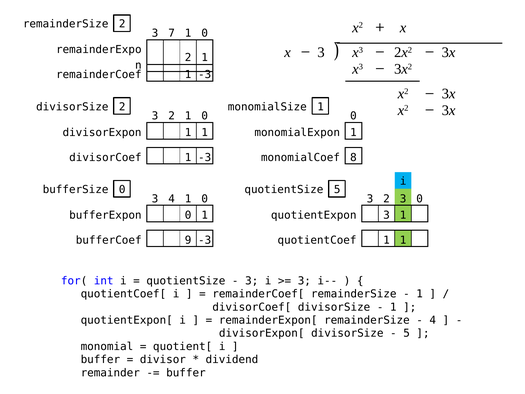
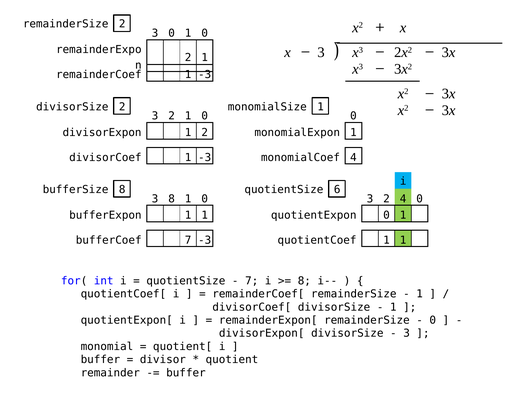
3 7: 7 -> 0 (172, 33)
divisorExpon 1 1: 1 -> 2 (205, 132)
monomialCoef 8: 8 -> 4 (353, 157)
bufferSize 0: 0 -> 8 (122, 189)
quotientSize 5: 5 -> 6 (337, 189)
3 4: 4 -> 8 (172, 199)
3 2 3: 3 -> 4 (403, 199)
bufferExpon 0: 0 -> 1 (188, 215)
quotientExpon 3: 3 -> 0 (387, 215)
bufferCoef 9: 9 -> 7 (188, 240)
3: 3 -> 7 (252, 281)
3: 3 -> 8 (304, 281)
4: 4 -> 0 (433, 320)
5: 5 -> 3 (407, 333)
dividend: dividend -> quotient (232, 359)
